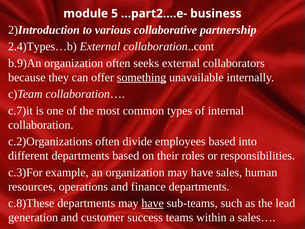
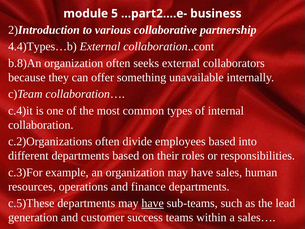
2.4)Types…b: 2.4)Types…b -> 4.4)Types…b (42, 46)
b.9)An: b.9)An -> b.8)An (25, 63)
something underline: present -> none (142, 77)
c.7)it: c.7)it -> c.4)it (20, 111)
c.8)These: c.8)These -> c.5)These (31, 203)
